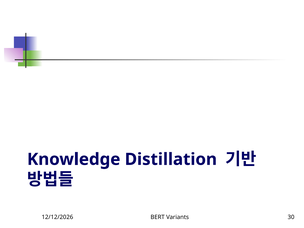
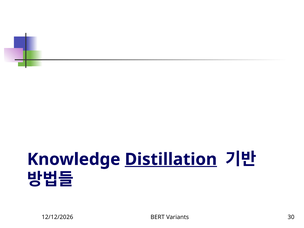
Distillation underline: none -> present (171, 159)
